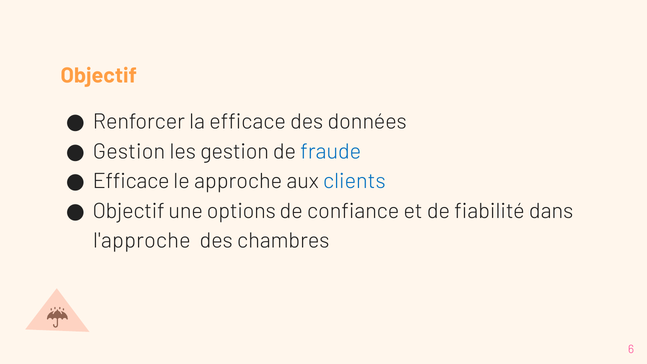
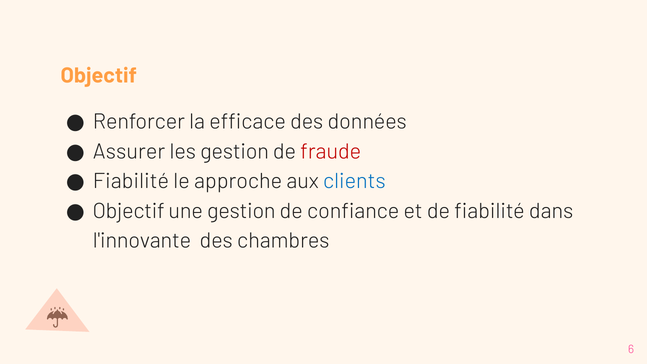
Gestion: Gestion -> Assurer (129, 151)
fraude colour: blue -> red (331, 151)
Efficace: Efficace -> Fiabilité (131, 181)
une options: options -> gestion (241, 211)
l'approche: l'approche -> l'innovante (142, 241)
